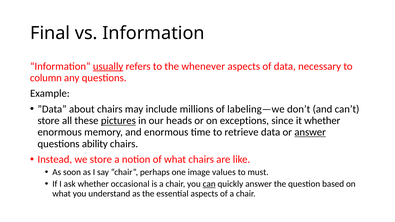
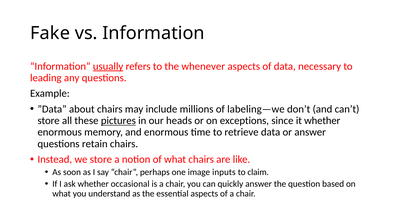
Final: Final -> Fake (50, 33)
column: column -> leading (46, 78)
answer underline: present -> none (310, 132)
ability: ability -> retain (95, 144)
values: values -> inputs (224, 172)
must: must -> claim (258, 172)
can underline: present -> none (209, 184)
